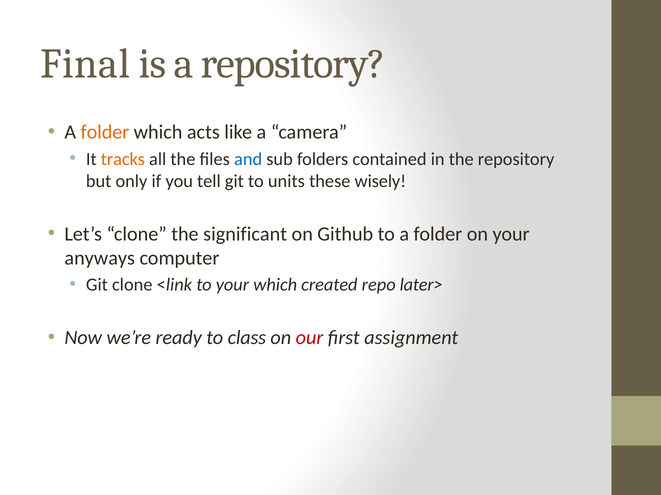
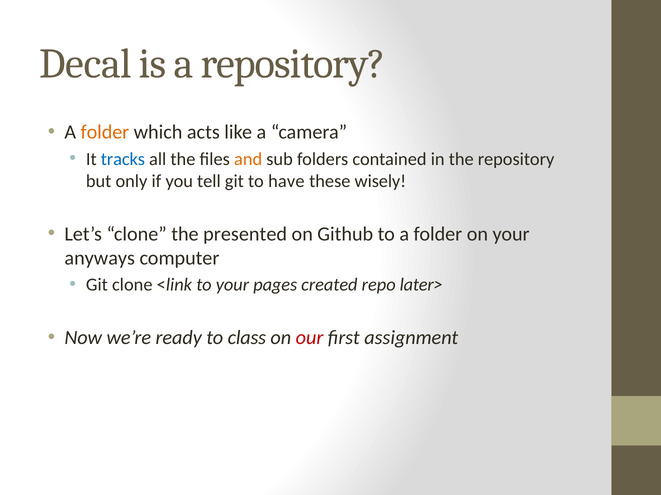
Final: Final -> Decal (86, 64)
tracks colour: orange -> blue (123, 159)
and colour: blue -> orange (248, 159)
units: units -> have (286, 181)
significant: significant -> presented (245, 234)
your which: which -> pages (275, 285)
